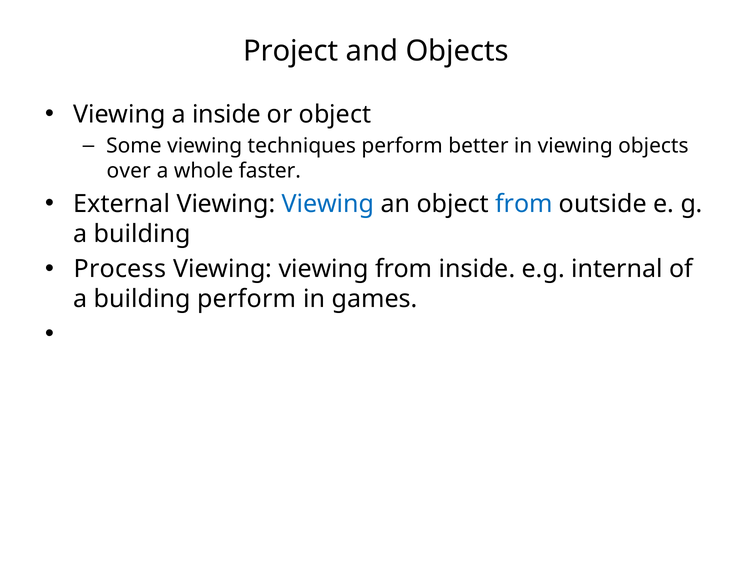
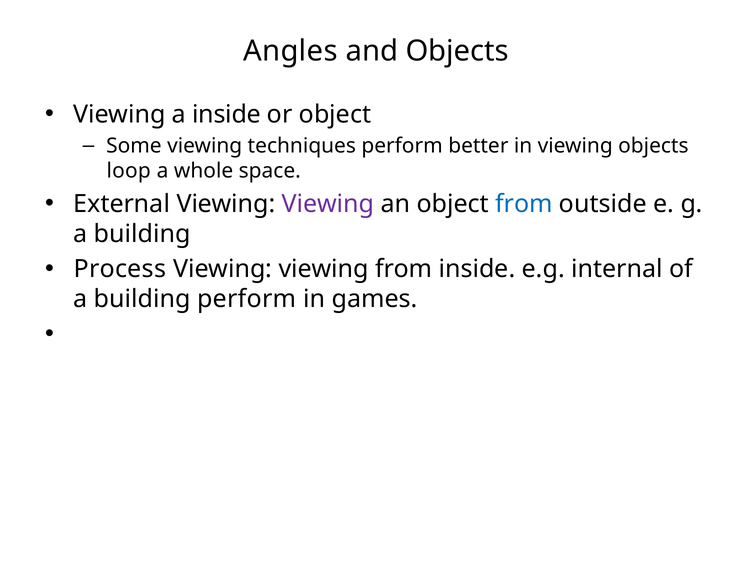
Project: Project -> Angles (290, 51)
over: over -> loop (129, 171)
faster: faster -> space (270, 171)
Viewing colour: blue -> purple (328, 204)
